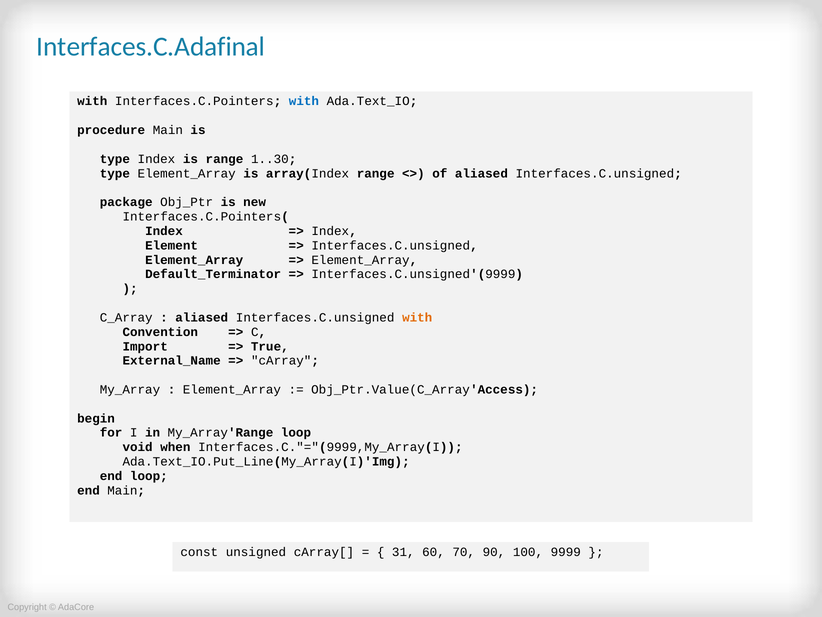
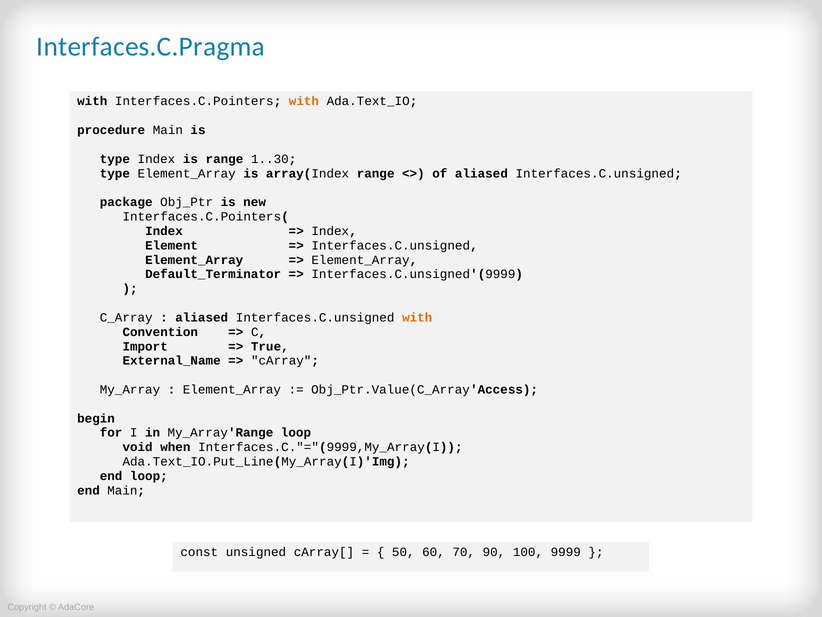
Interfaces.C.Adafinal: Interfaces.C.Adafinal -> Interfaces.C.Pragma (151, 47)
with colour: blue -> orange (304, 101)
31: 31 -> 50 (403, 552)
